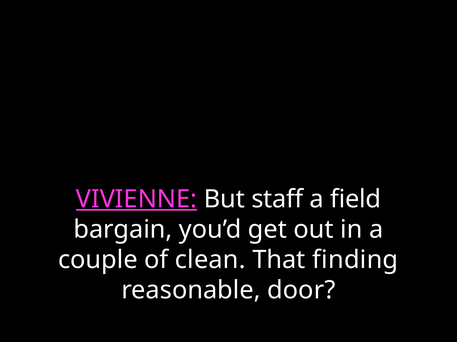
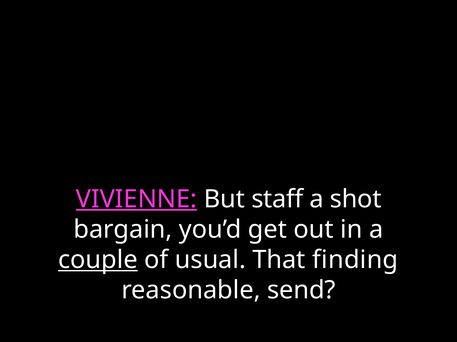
field: field -> shot (356, 199)
couple underline: none -> present (98, 260)
clean: clean -> usual (210, 260)
door: door -> send (301, 291)
